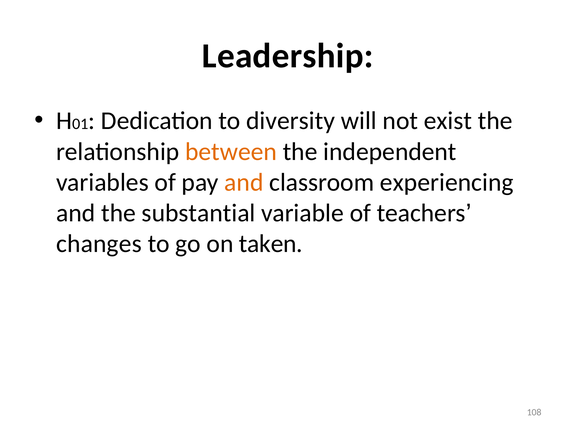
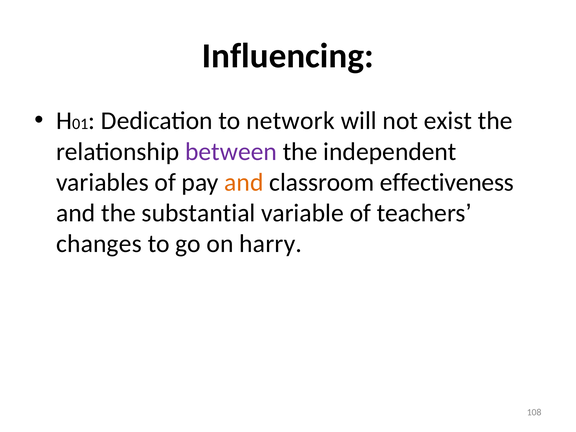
Leadership: Leadership -> Influencing (288, 56)
diversity: diversity -> network (290, 121)
between colour: orange -> purple (231, 152)
experiencing: experiencing -> effectiveness (447, 182)
taken: taken -> harry (271, 244)
